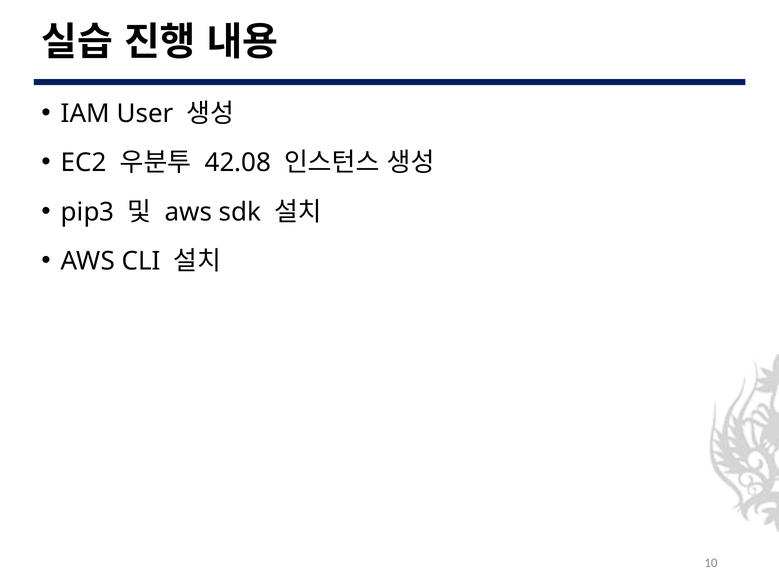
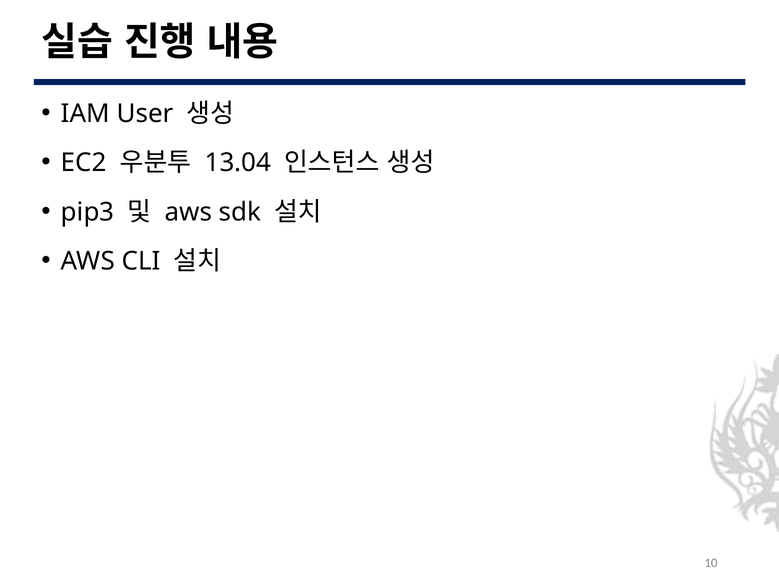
42.08: 42.08 -> 13.04 (238, 163)
